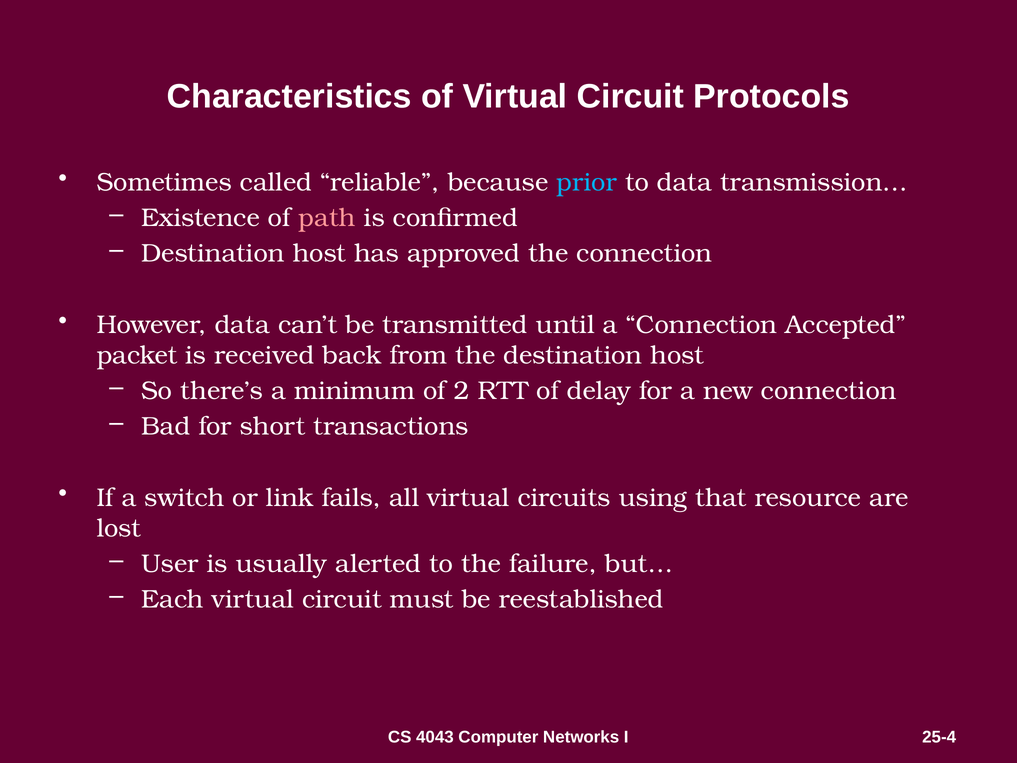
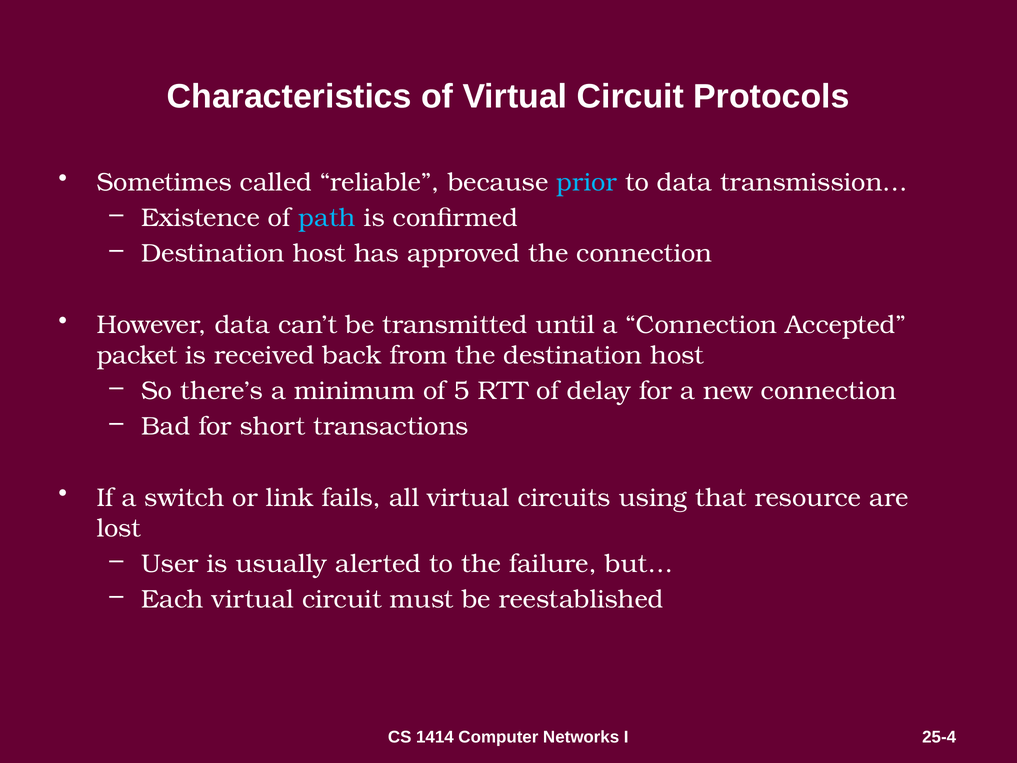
path colour: pink -> light blue (327, 218)
2: 2 -> 5 (462, 391)
4043: 4043 -> 1414 (435, 737)
